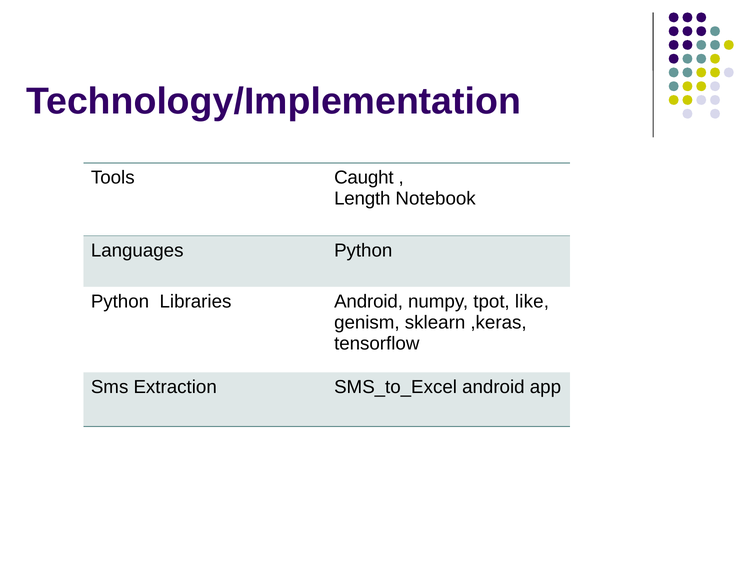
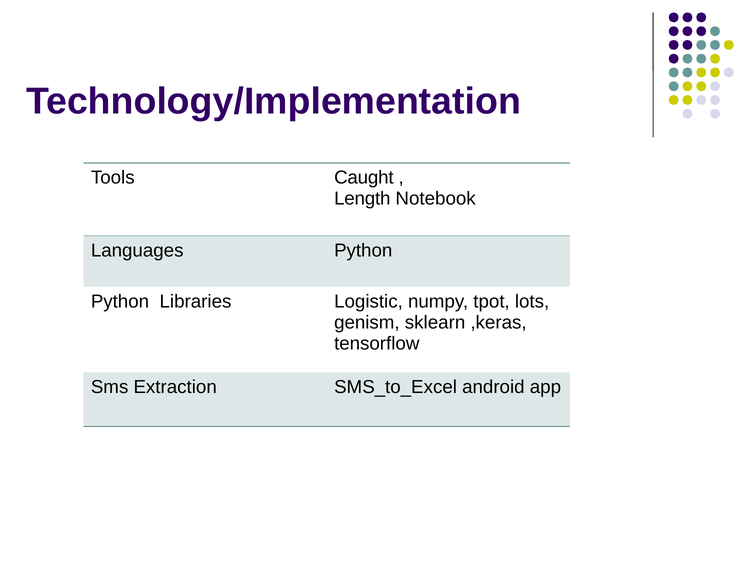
Libraries Android: Android -> Logistic (368, 302)
like: like -> lots (532, 302)
